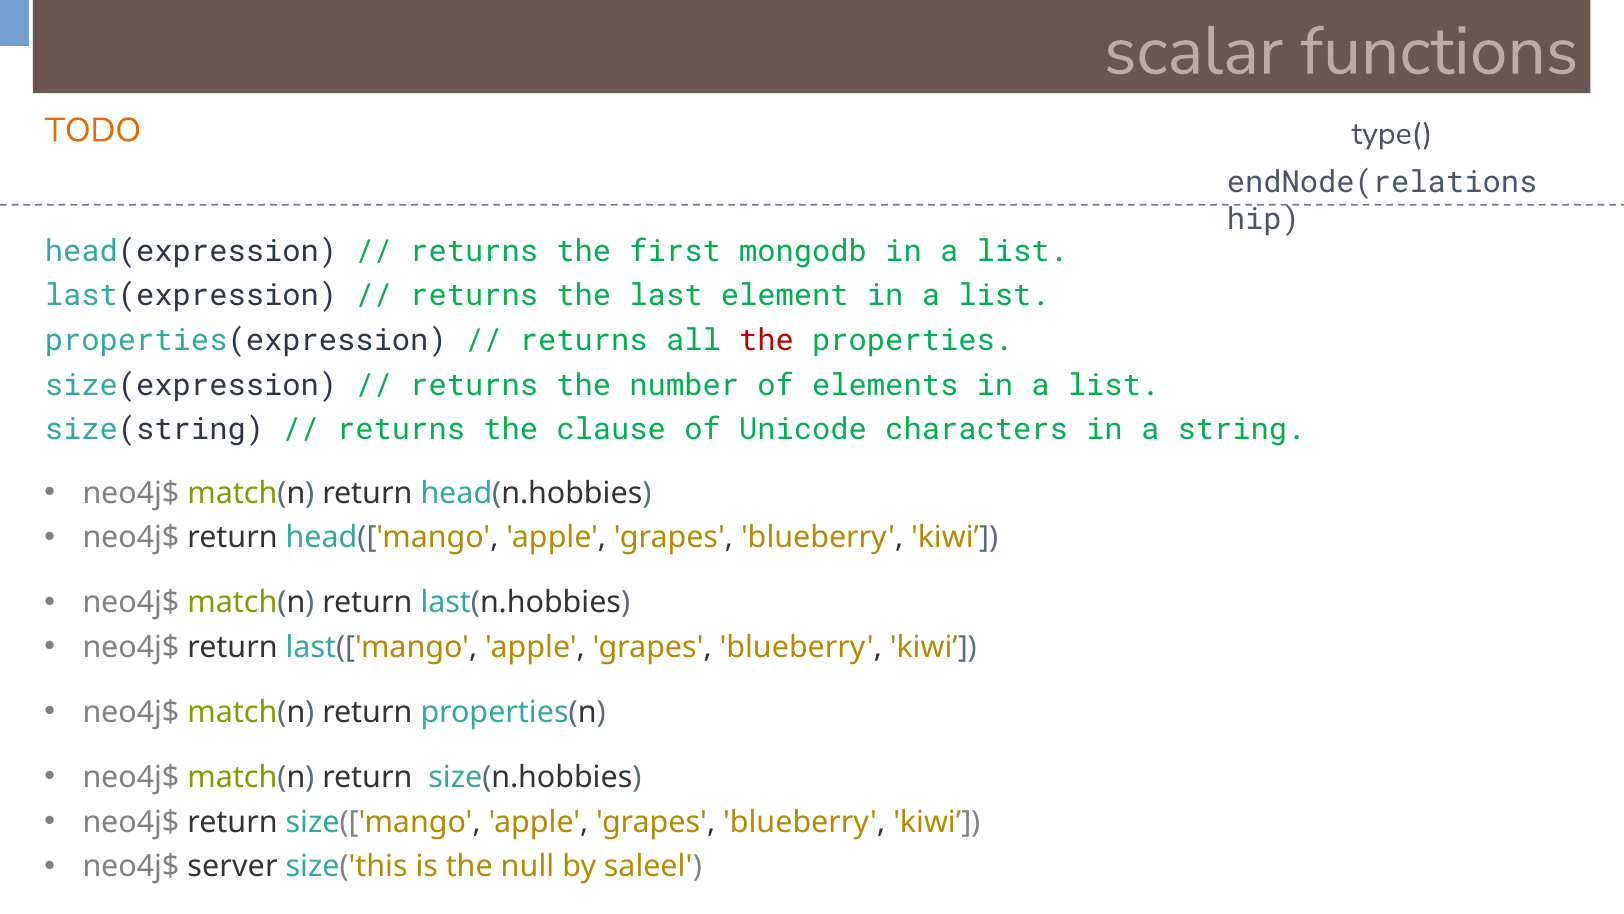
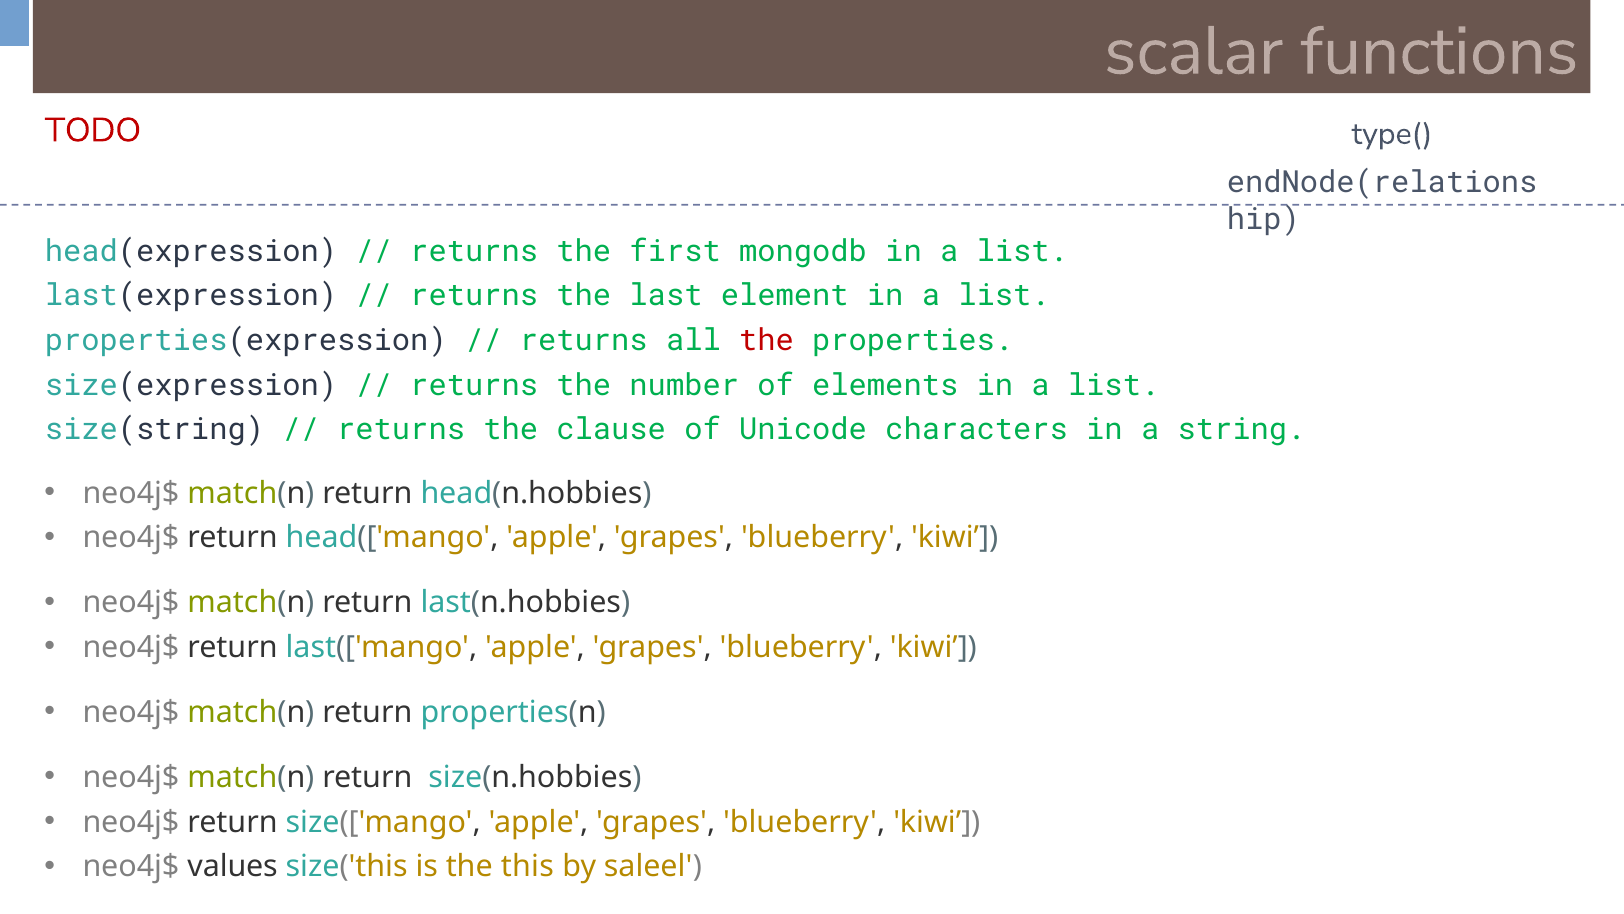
TODO colour: orange -> red (93, 130)
server: server -> values (233, 866)
null: null -> this (527, 866)
